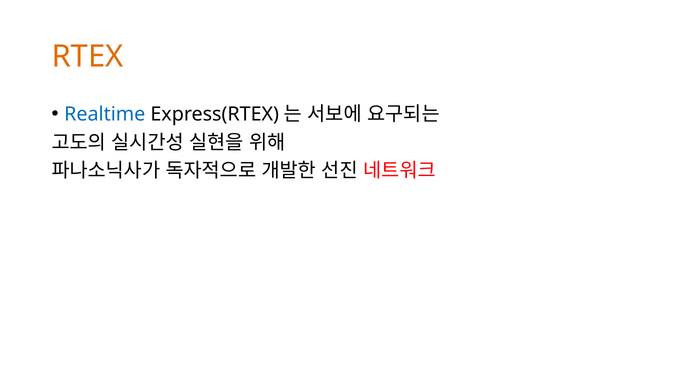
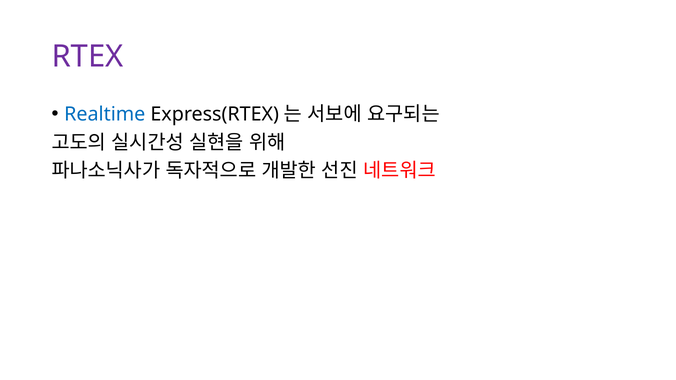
RTEX colour: orange -> purple (87, 57)
